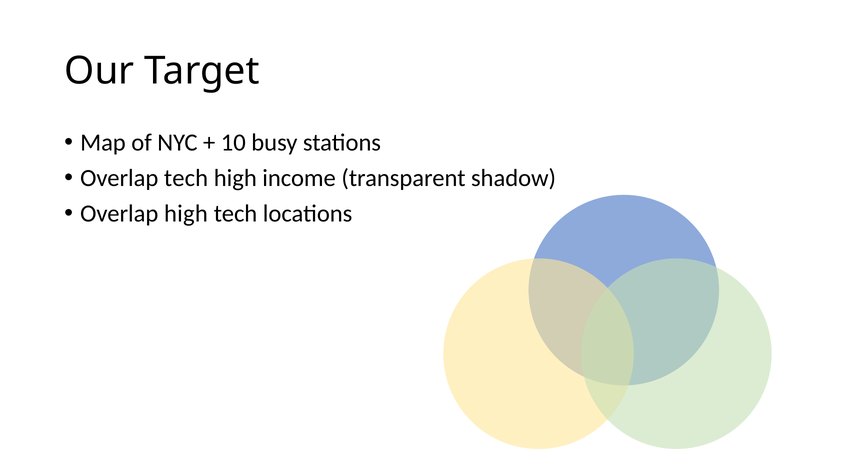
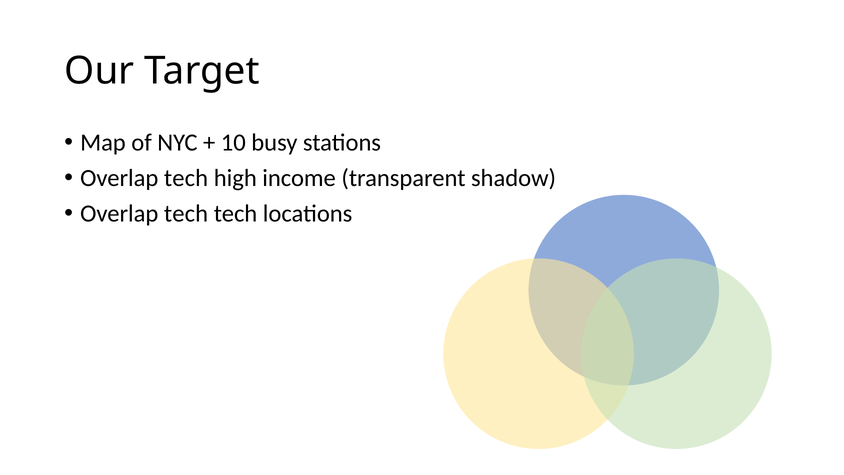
high: high -> tech (186, 213)
